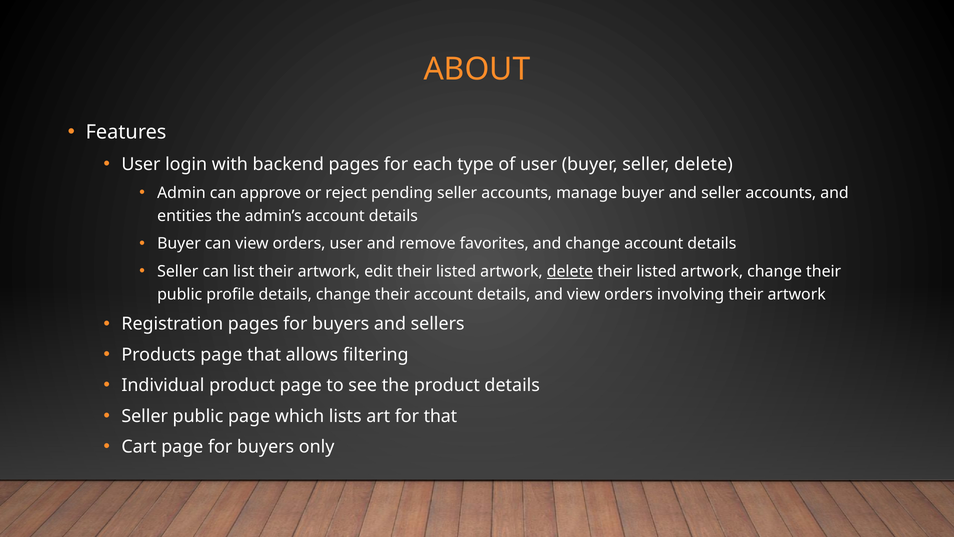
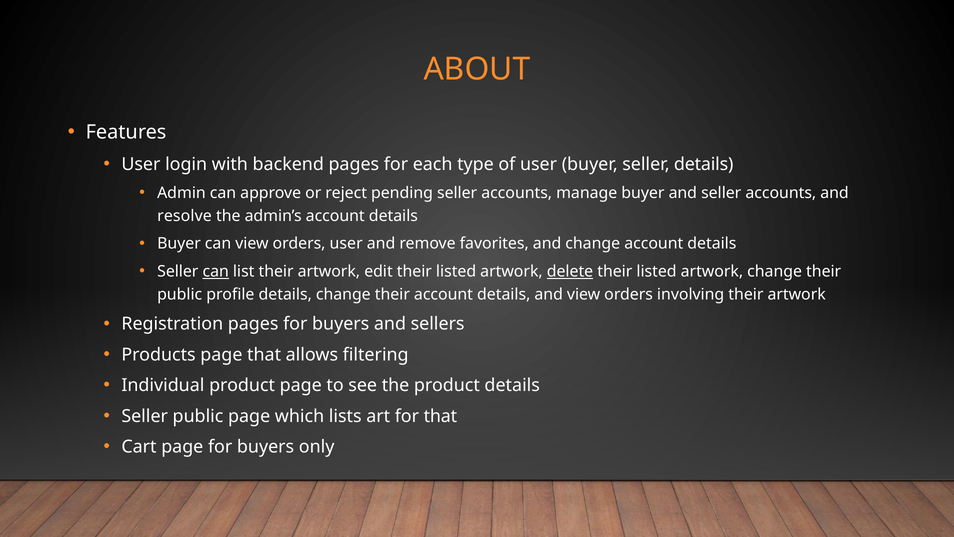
seller delete: delete -> details (704, 164)
entities: entities -> resolve (185, 216)
can underline: none -> present (216, 271)
